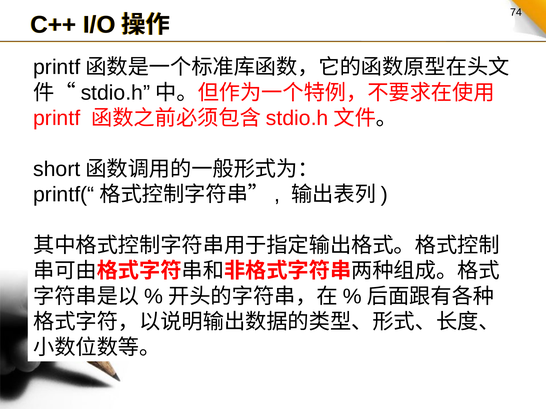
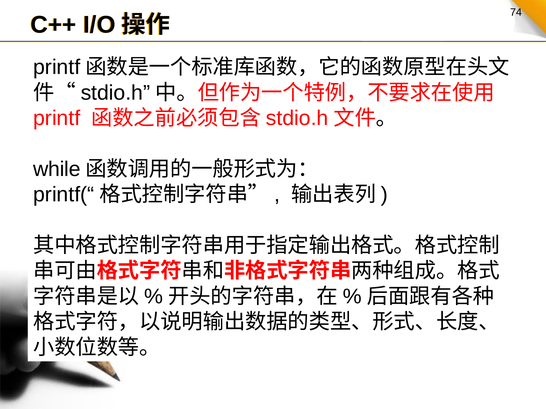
short: short -> while (57, 169)
